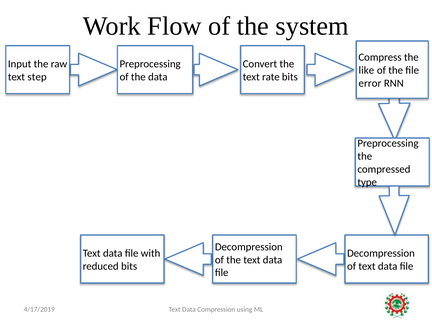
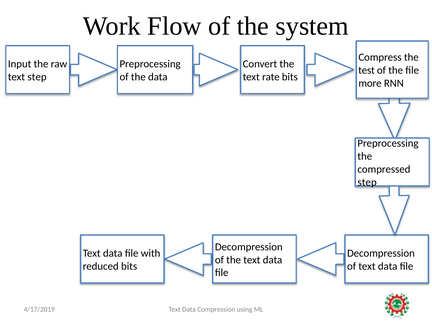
like: like -> test (367, 70)
error: error -> more (370, 83)
type: type -> step (367, 182)
